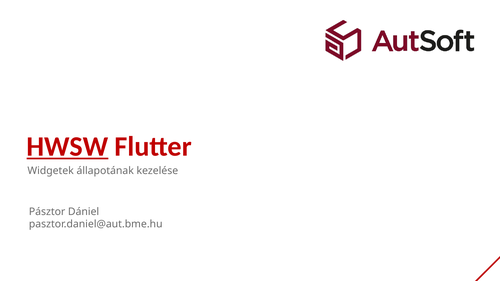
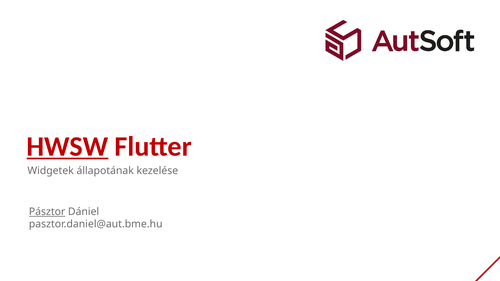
Pásztor underline: none -> present (47, 212)
